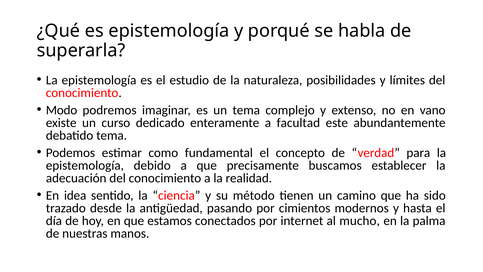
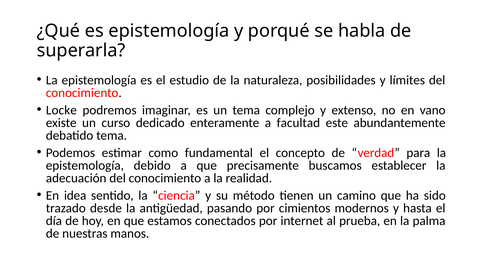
Modo: Modo -> Locke (61, 110)
mucho: mucho -> prueba (360, 221)
